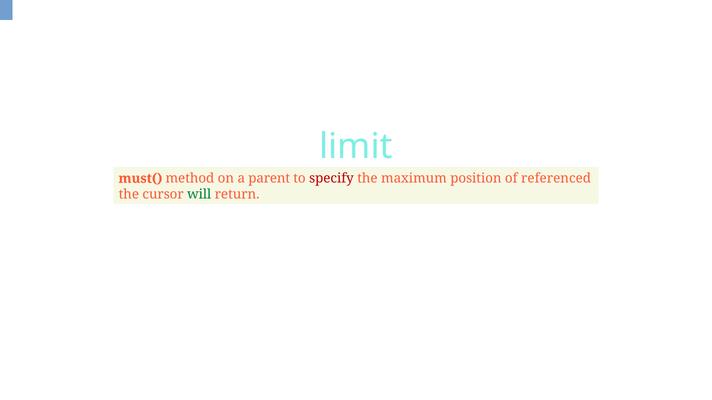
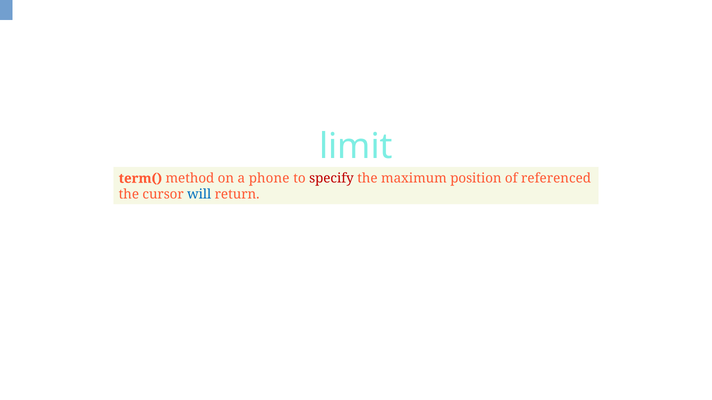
must(: must( -> term( (140, 179)
parent: parent -> phone (269, 179)
will colour: green -> blue (199, 195)
